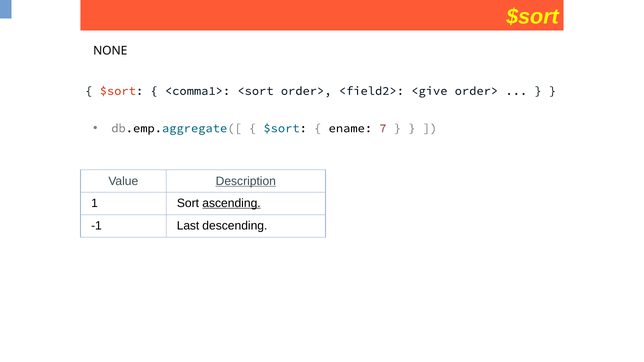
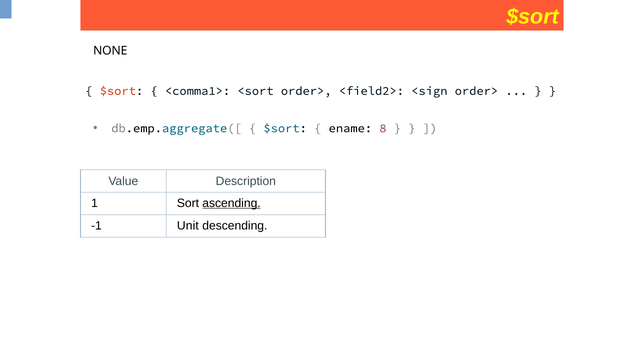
<give: <give -> <sign (429, 91)
7: 7 -> 8 (383, 128)
Description underline: present -> none (246, 181)
Last: Last -> Unit (188, 226)
